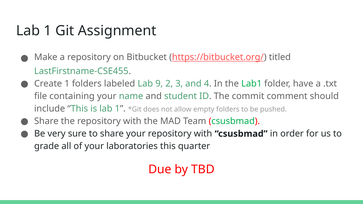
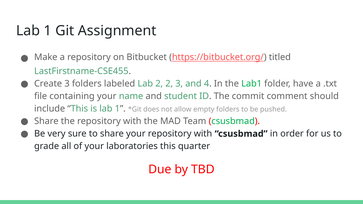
Create 1: 1 -> 3 (67, 84)
Lab 9: 9 -> 2 (159, 84)
